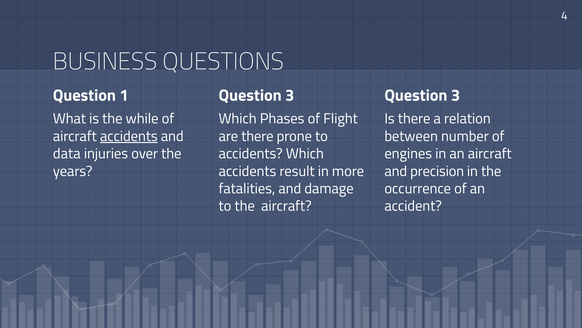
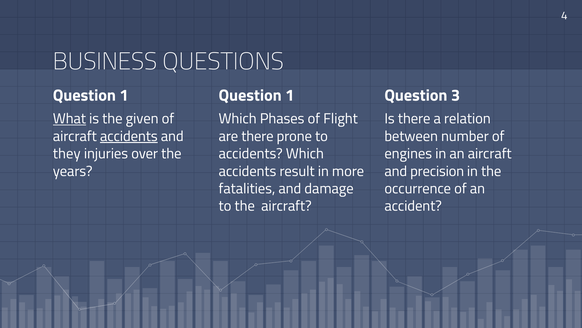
3: 3 -> 1 (290, 95)
What underline: none -> present (69, 118)
while: while -> given (142, 118)
data: data -> they (67, 153)
